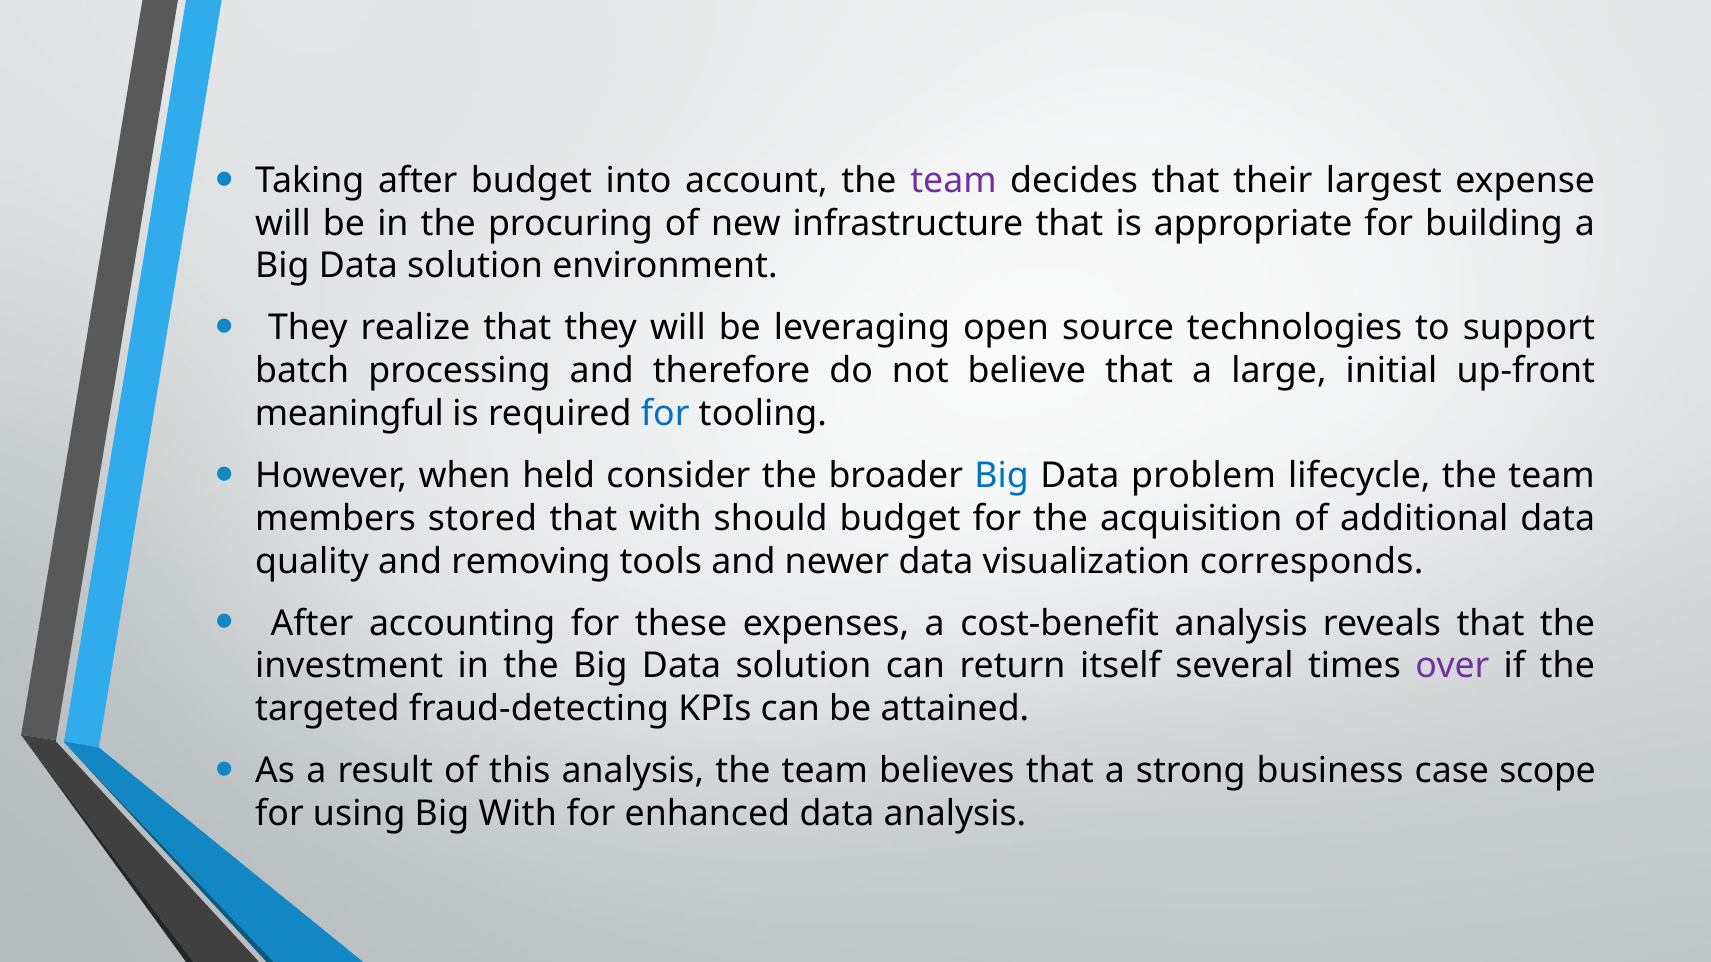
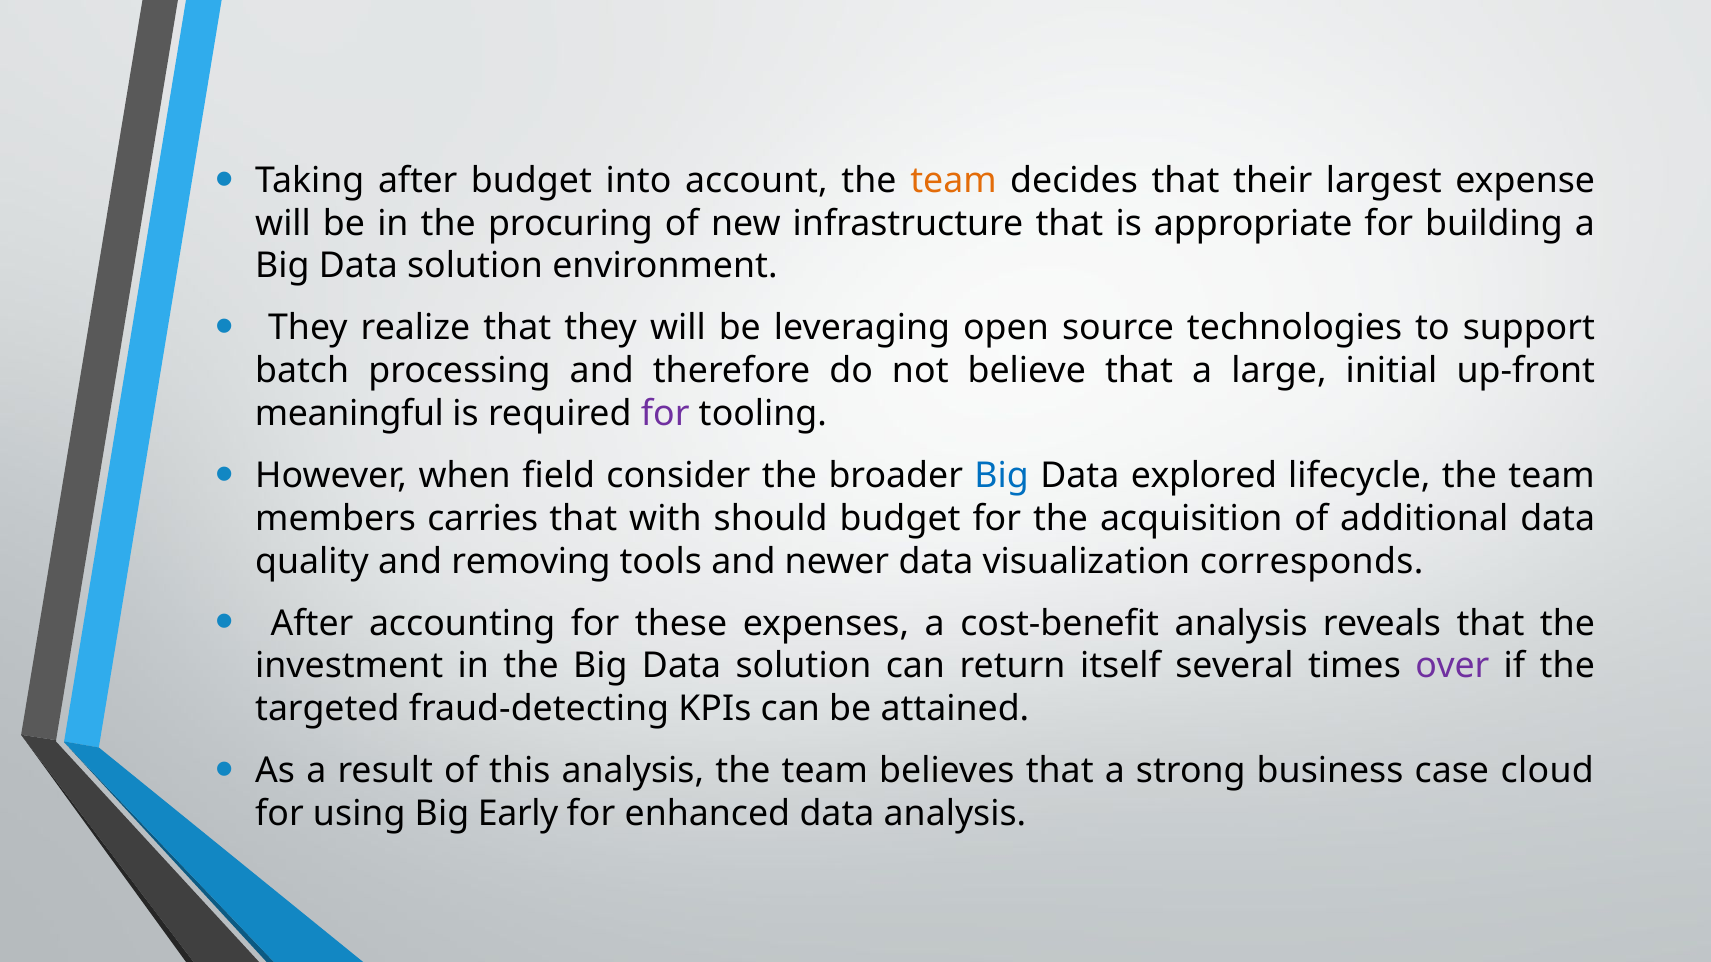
team colour: purple -> orange (953, 181)
for colour: blue -> purple (665, 414)
held: held -> field (559, 476)
problem: problem -> explored (1204, 476)
stored: stored -> carries (483, 519)
scope: scope -> cloud (1547, 771)
Big With: With -> Early (518, 814)
